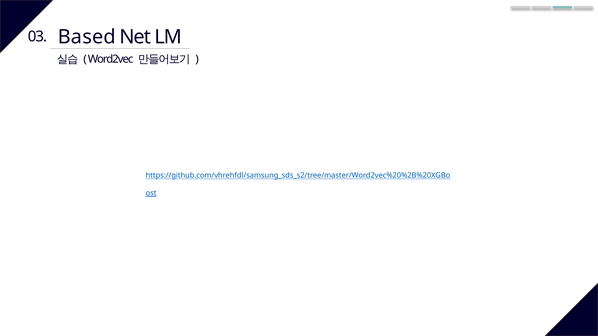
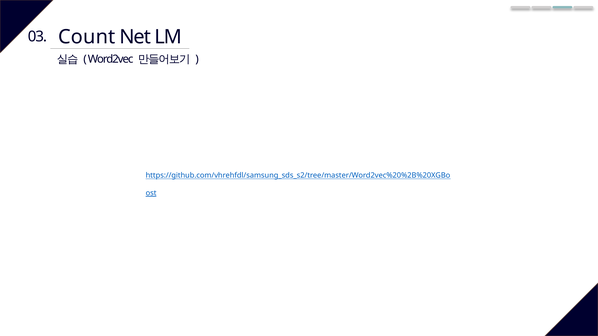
Based: Based -> Count (87, 37)
